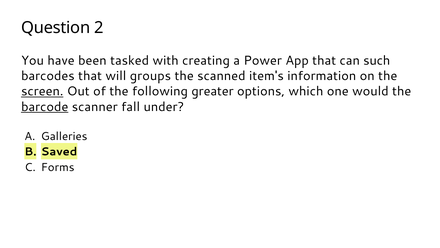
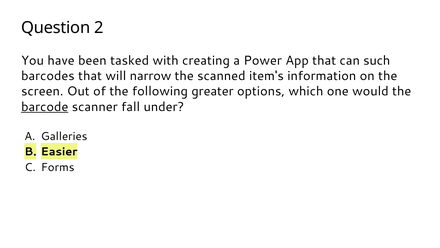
groups: groups -> narrow (151, 76)
screen underline: present -> none (42, 91)
Saved: Saved -> Easier (59, 152)
